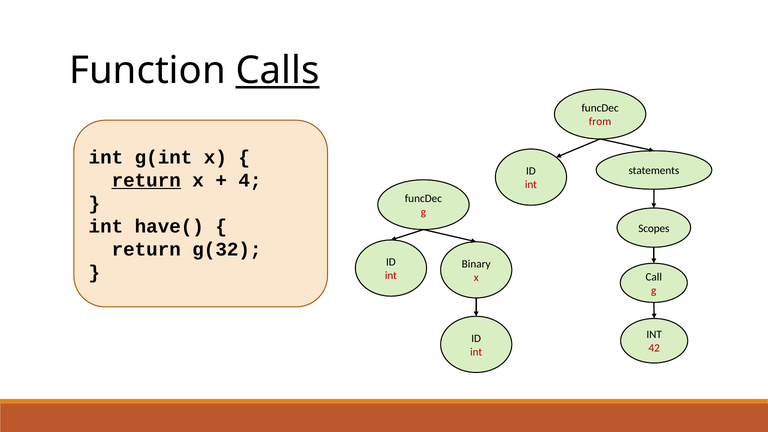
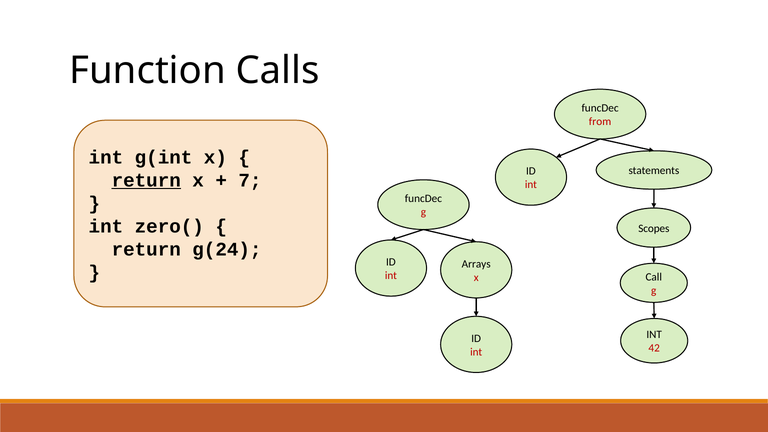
Calls underline: present -> none (278, 71)
4: 4 -> 7 (250, 180)
have(: have( -> zero( (169, 226)
g(32: g(32 -> g(24 (227, 249)
Binary: Binary -> Arrays (476, 264)
